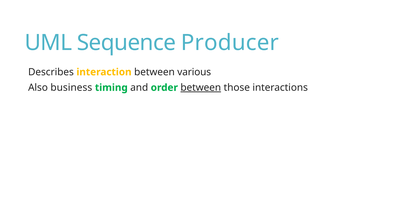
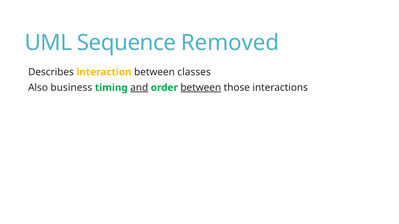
Producer: Producer -> Removed (230, 43)
various: various -> classes (194, 72)
and underline: none -> present (139, 88)
